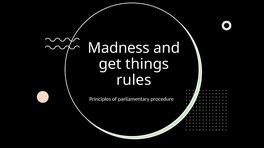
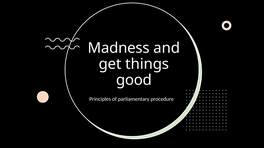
rules: rules -> good (134, 80)
